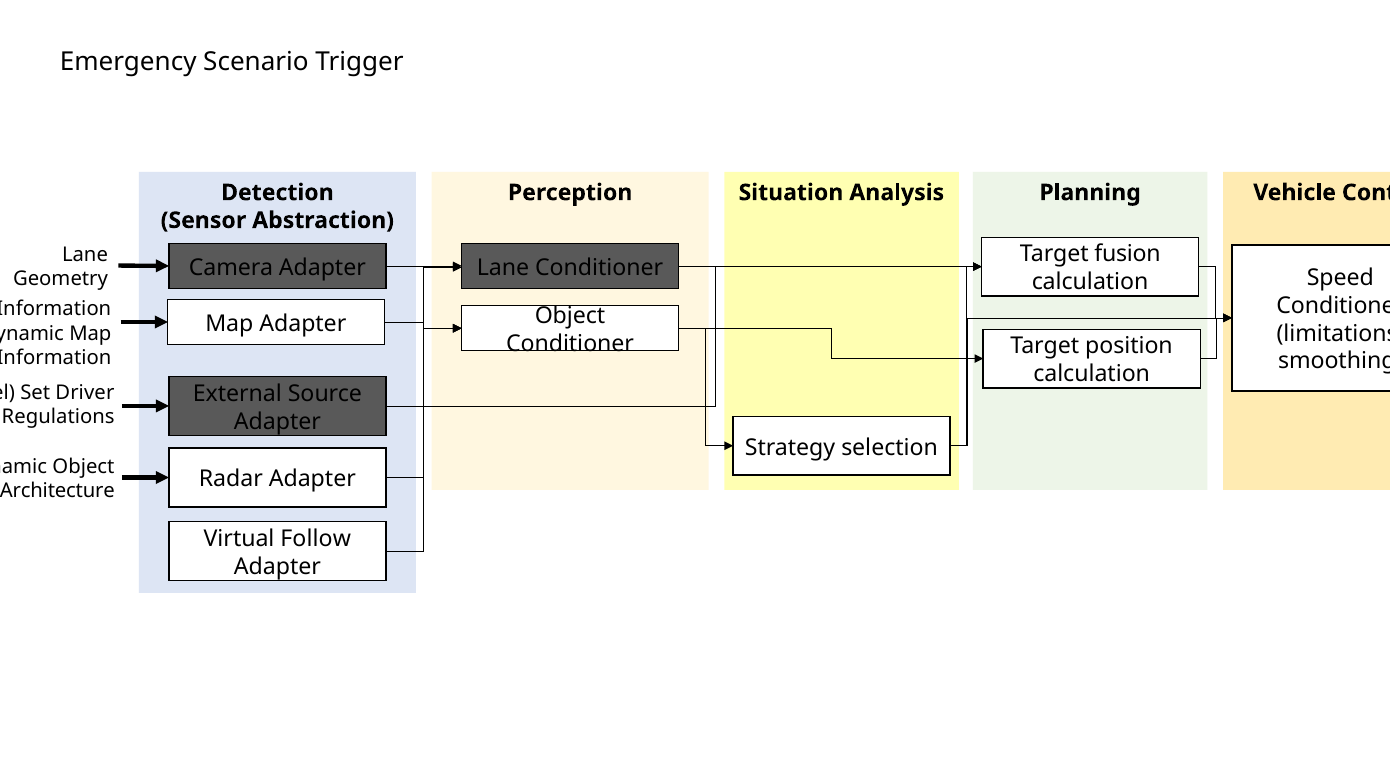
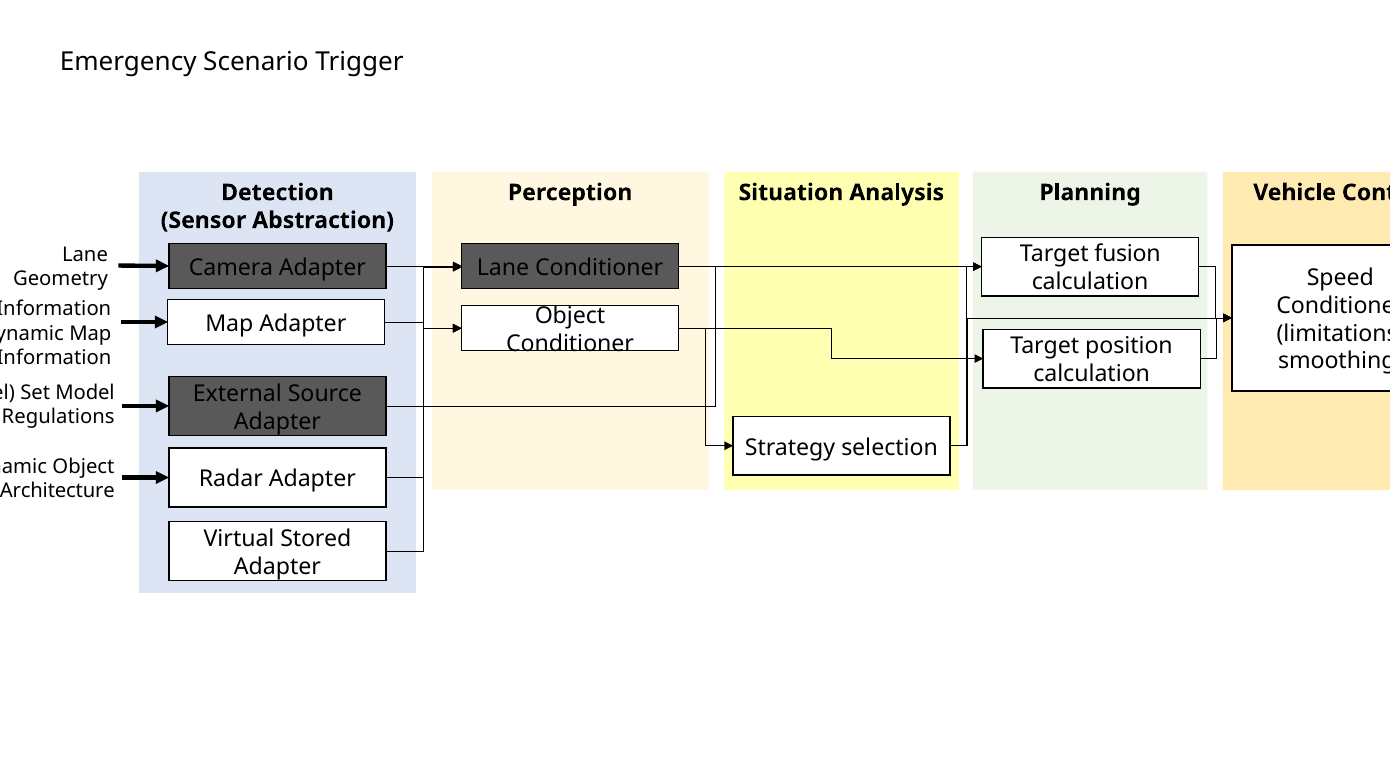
Set Driver: Driver -> Model (85, 393)
Follow: Follow -> Stored (316, 539)
